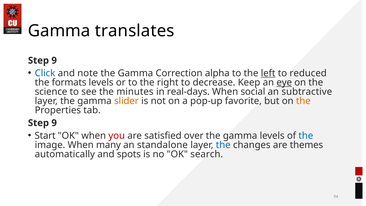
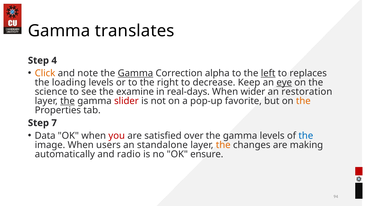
9: 9 -> 4 (54, 60)
Click colour: blue -> orange (45, 73)
Gamma underline: none -> present (135, 73)
reduced: reduced -> replaces (308, 73)
formats: formats -> loading (69, 82)
minutes: minutes -> examine (135, 92)
social: social -> wider (253, 92)
subtractive: subtractive -> restoration (307, 92)
the underline: none -> present (68, 101)
slider colour: orange -> red (126, 101)
9: 9 -> 7 (54, 123)
Start: Start -> Data (45, 136)
many: many -> users (108, 145)
the colour: blue -> orange (223, 145)
themes: themes -> making (306, 145)
spots: spots -> radio (129, 154)
search: search -> ensure (207, 154)
